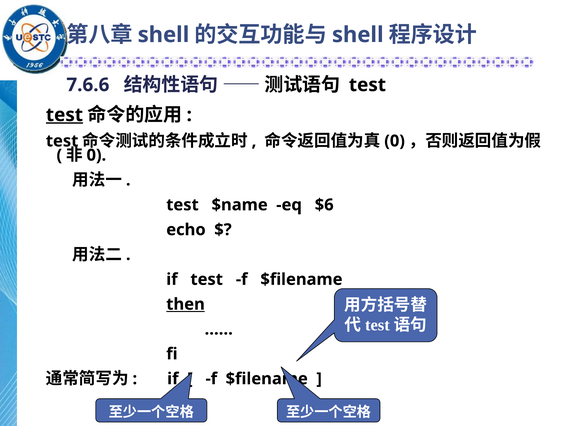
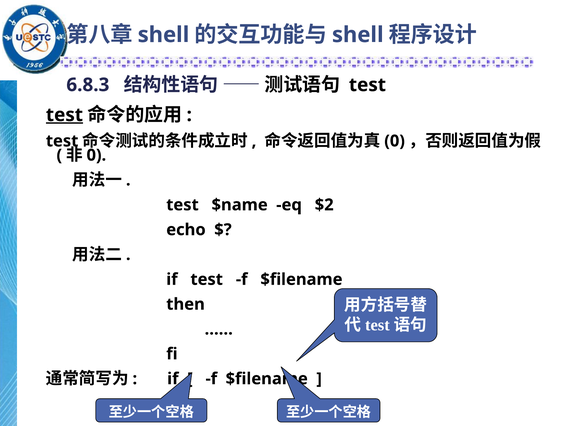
7.6.6: 7.6.6 -> 6.8.3 (88, 85)
$6: $6 -> $2 (324, 205)
then underline: present -> none (186, 304)
